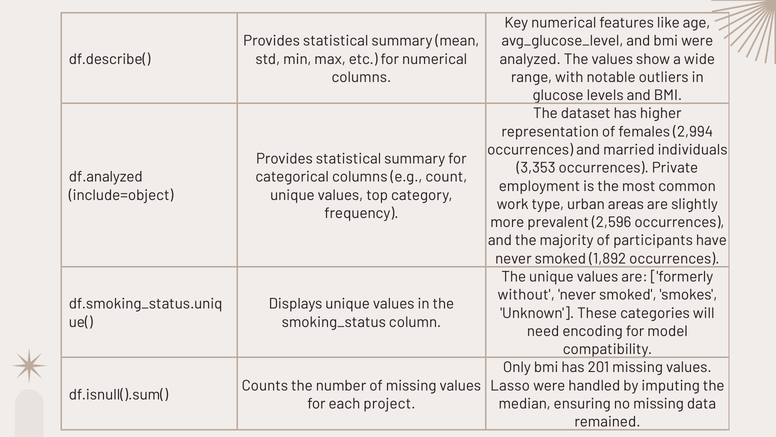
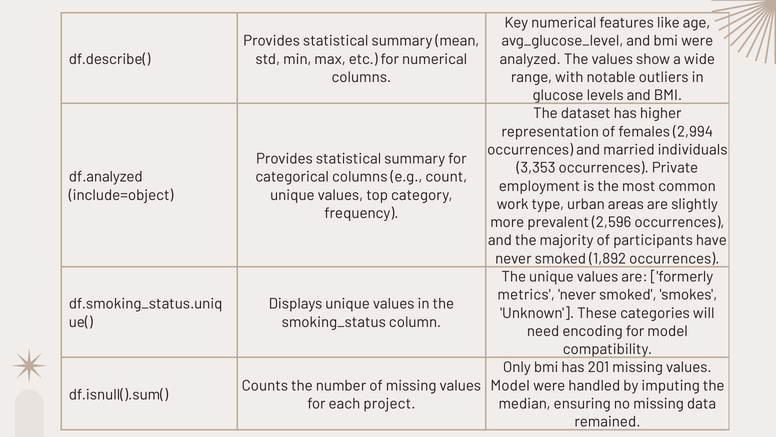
without: without -> metrics (526, 295)
Lasso: Lasso -> Model (510, 385)
